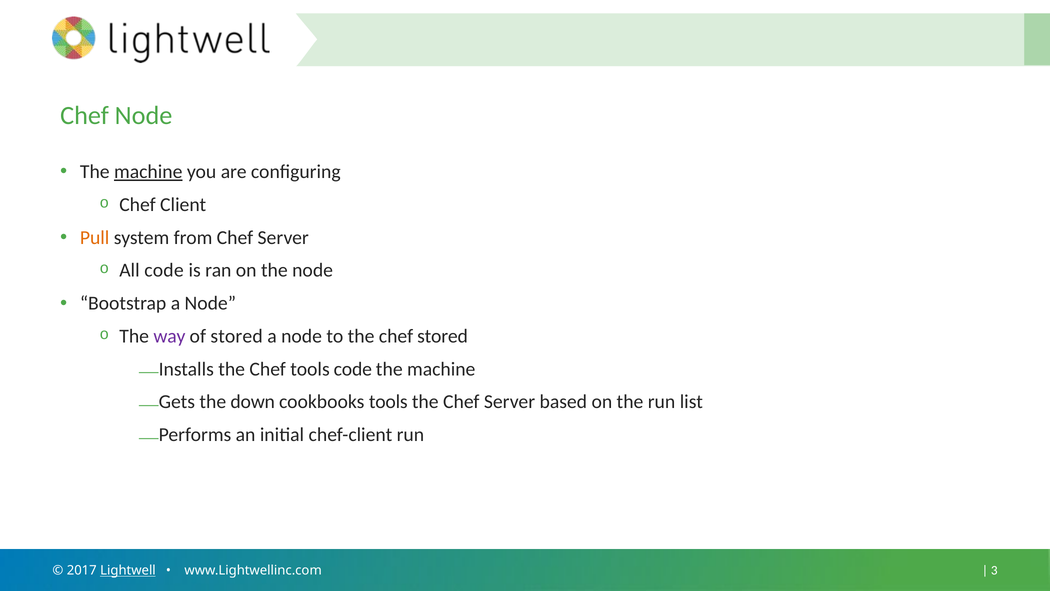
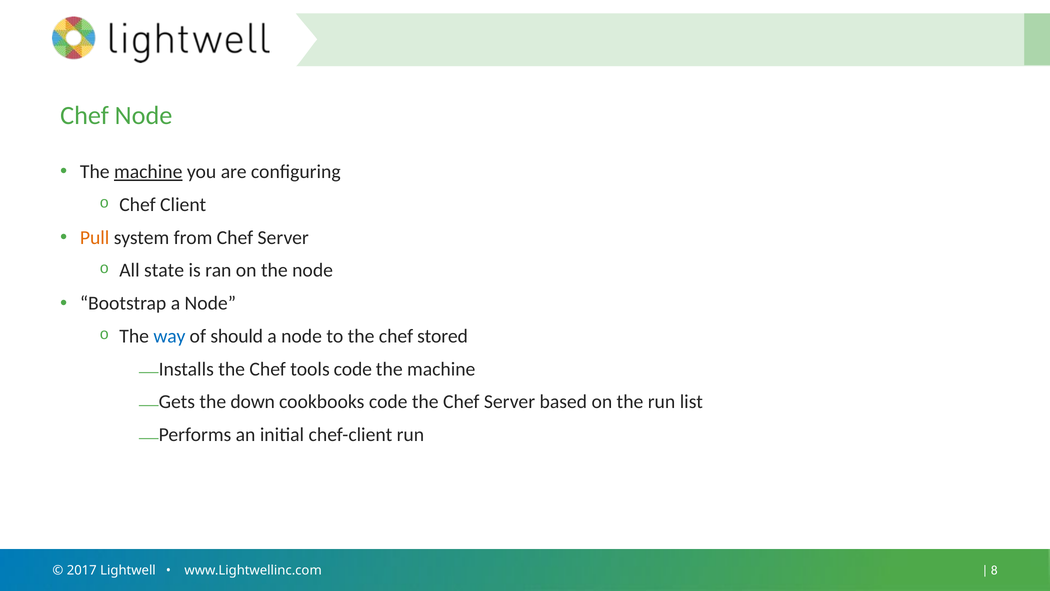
All code: code -> state (164, 270)
way colour: purple -> blue (169, 336)
of stored: stored -> should (237, 336)
cookbooks tools: tools -> code (388, 402)
Lightwell underline: present -> none (128, 570)
3: 3 -> 8 (994, 570)
